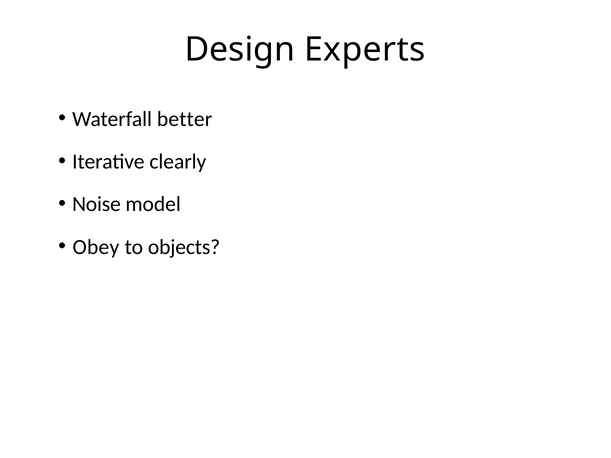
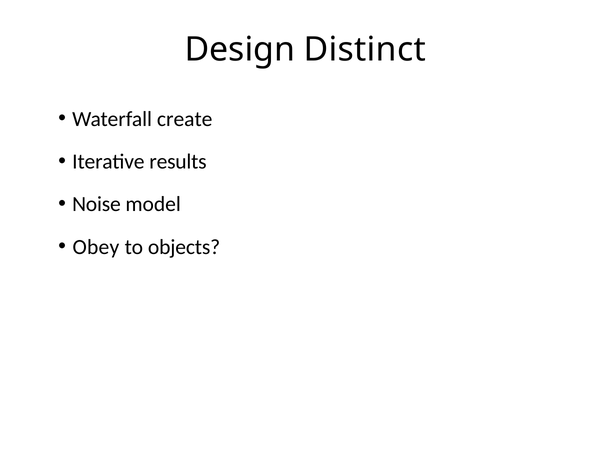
Experts: Experts -> Distinct (365, 50)
better: better -> create (185, 119)
clearly: clearly -> results (178, 162)
